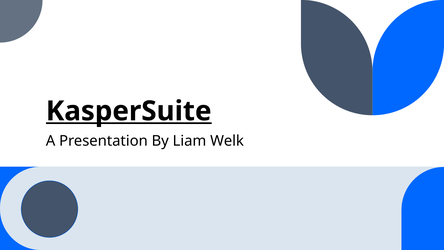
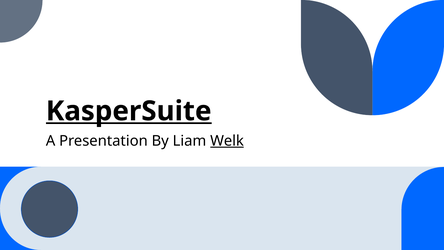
Welk underline: none -> present (227, 141)
